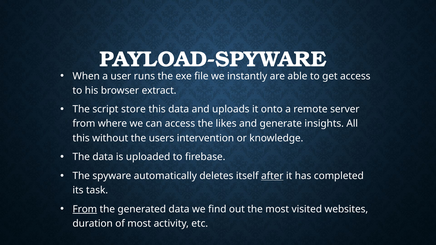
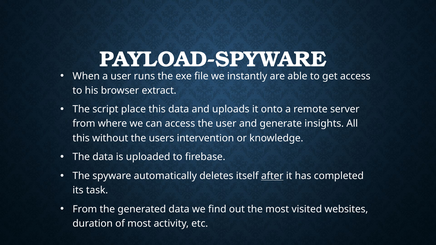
store: store -> place (133, 109)
the likes: likes -> user (226, 124)
From underline: present -> none (85, 209)
